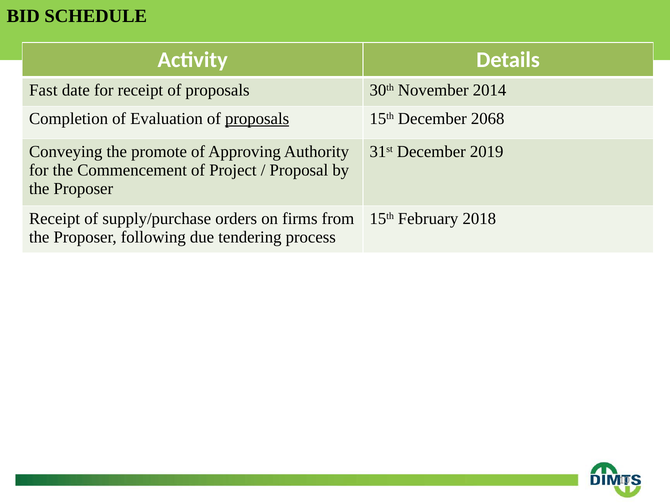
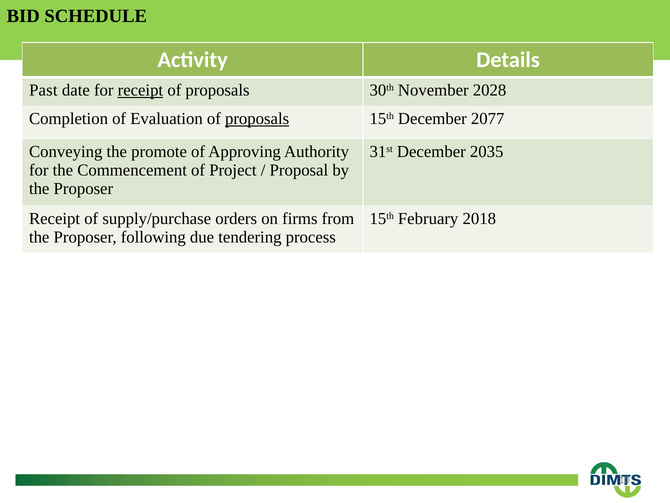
Fast: Fast -> Past (43, 90)
receipt underline: none -> present (140, 90)
2014: 2014 -> 2028 (490, 90)
2068: 2068 -> 2077 (488, 119)
2019: 2019 -> 2035 (487, 151)
